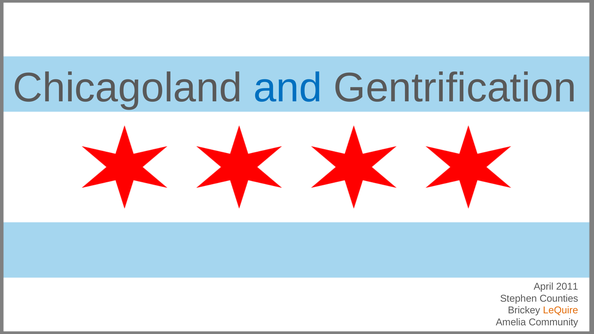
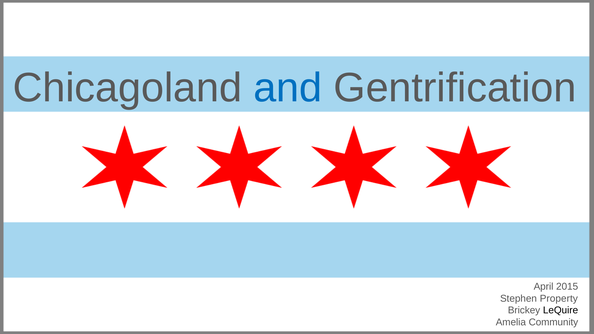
2011: 2011 -> 2015 (567, 287)
Counties: Counties -> Property (559, 299)
LeQuire colour: orange -> black (561, 310)
